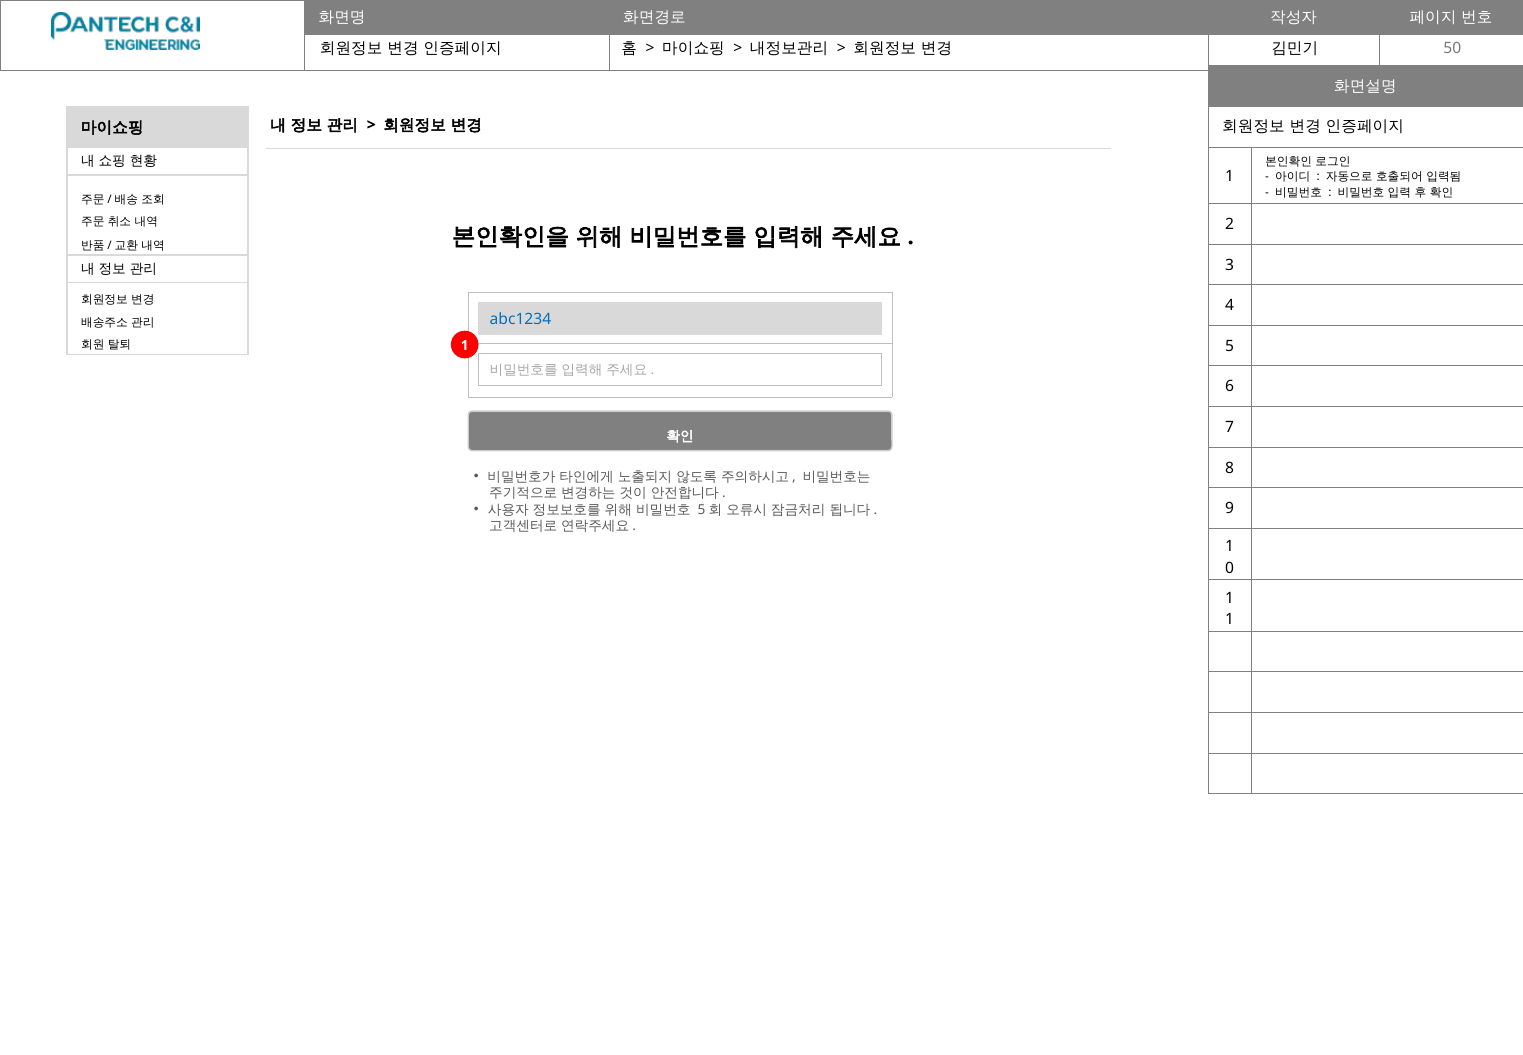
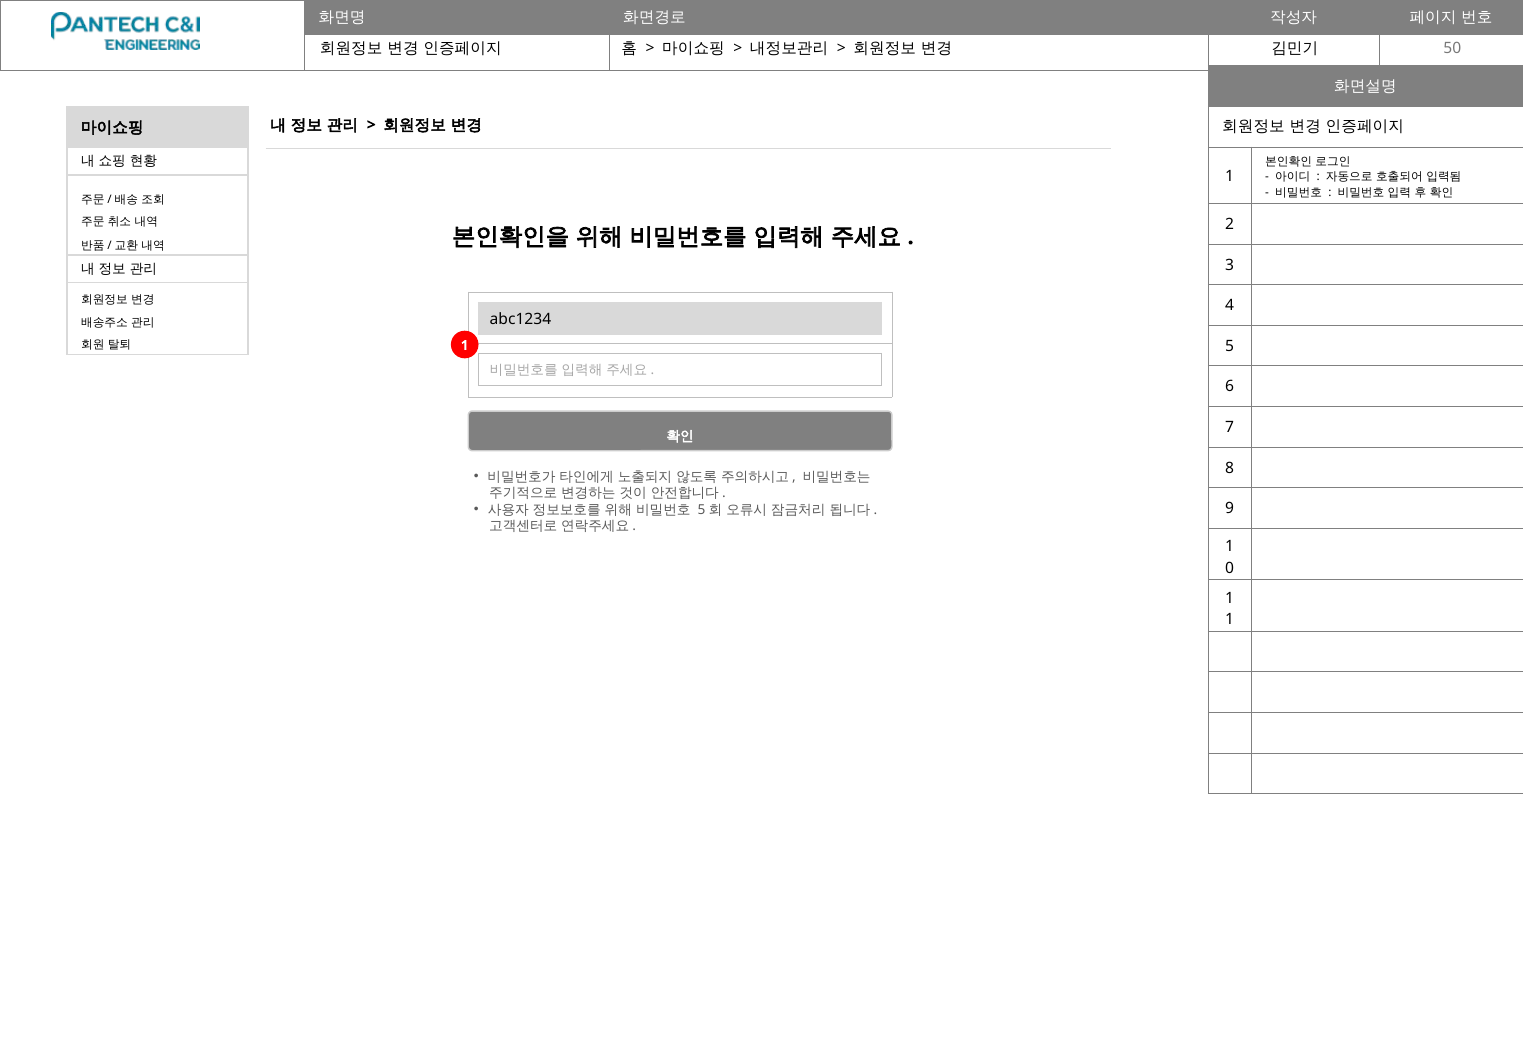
abc1234 colour: blue -> black (520, 319)
